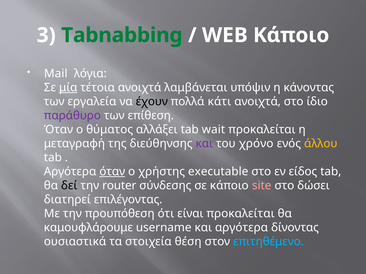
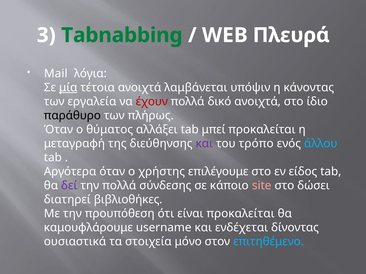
WEB Κάποιο: Κάποιο -> Πλευρά (291, 35)
έχουν colour: black -> red (152, 102)
κάτι: κάτι -> δικό (219, 102)
παράθυρο colour: purple -> black (72, 116)
επίθεση: επίθεση -> πλήρως (151, 116)
wait: wait -> μπεί (214, 130)
χρόνο: χρόνο -> τρόπο (256, 144)
άλλου colour: yellow -> light blue (321, 144)
όταν underline: present -> none (112, 172)
executable: executable -> επιλέγουμε (218, 172)
δεί colour: black -> purple (69, 186)
την router: router -> πολλά (119, 186)
επιλέγοντας: επιλέγοντας -> βιβλιοθήκες (128, 200)
και αργότερα: αργότερα -> ενδέχεται (242, 228)
θέση: θέση -> μόνο (188, 242)
